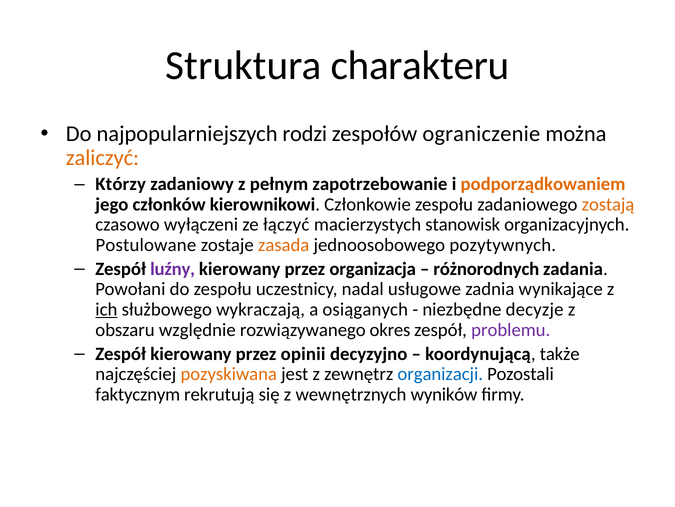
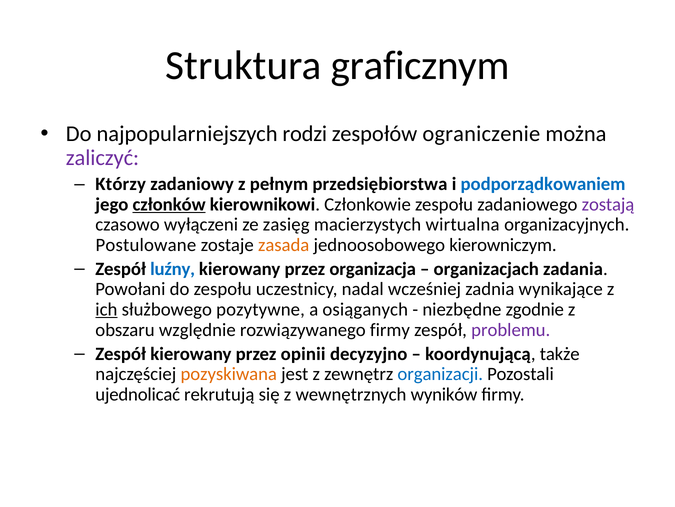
charakteru: charakteru -> graficznym (420, 65)
zaliczyć colour: orange -> purple (102, 158)
zapotrzebowanie: zapotrzebowanie -> przedsiębiorstwa (380, 184)
podporządkowaniem colour: orange -> blue (543, 184)
członków underline: none -> present (169, 204)
zostają colour: orange -> purple (608, 204)
łączyć: łączyć -> zasięg (286, 224)
stanowisk: stanowisk -> wirtualna (463, 224)
pozytywnych: pozytywnych -> kierowniczym (503, 245)
luźny colour: purple -> blue (173, 269)
różnorodnych: różnorodnych -> organizacjach (486, 269)
usługowe: usługowe -> wcześniej (424, 289)
wykraczają: wykraczają -> pozytywne (261, 309)
decyzje: decyzje -> zgodnie (535, 309)
rozwiązywanego okres: okres -> firmy (390, 329)
faktycznym: faktycznym -> ujednolicać (138, 394)
